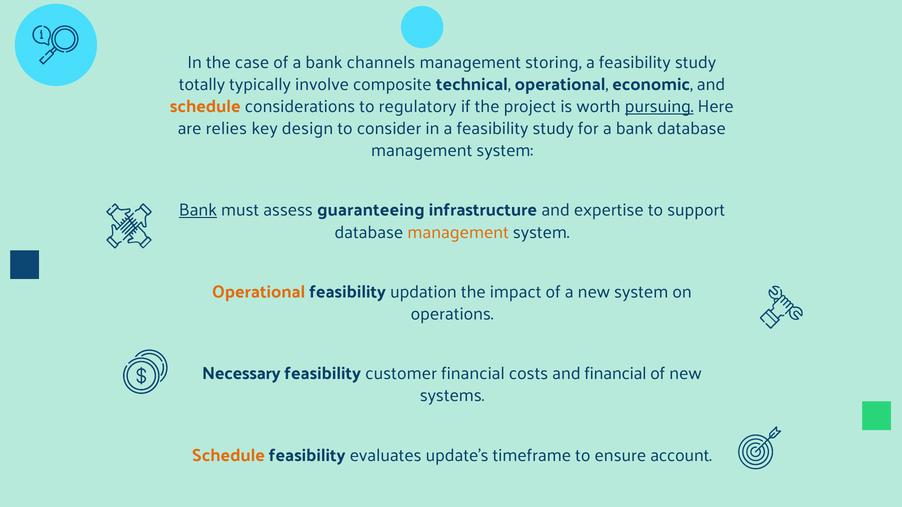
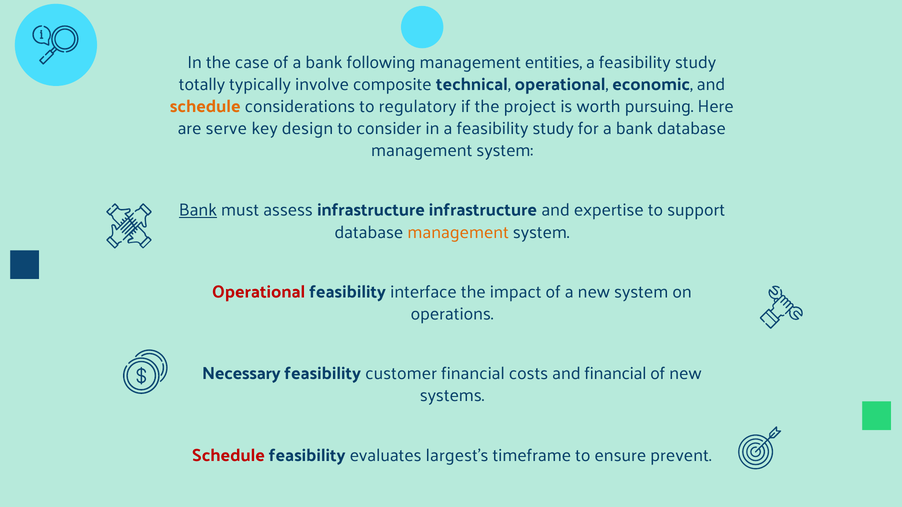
channels: channels -> following (381, 62)
storing: storing -> entities (554, 62)
pursuing underline: present -> none (659, 106)
relies: relies -> serve (226, 129)
assess guaranteeing: guaranteeing -> infrastructure (371, 210)
Operational colour: orange -> red (259, 292)
updation: updation -> interface (423, 292)
Schedule colour: orange -> red (228, 456)
update's: update's -> largest's (457, 456)
account: account -> prevent (681, 456)
